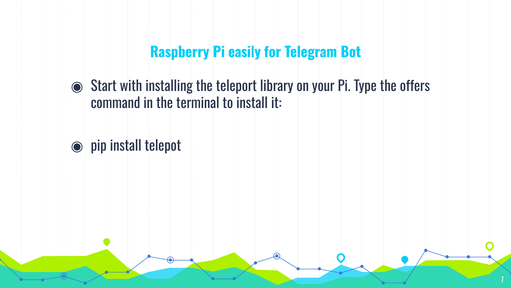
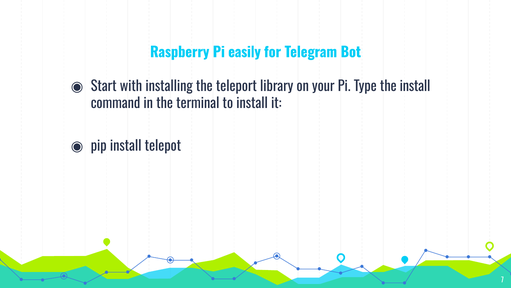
the offers: offers -> install (415, 86)
